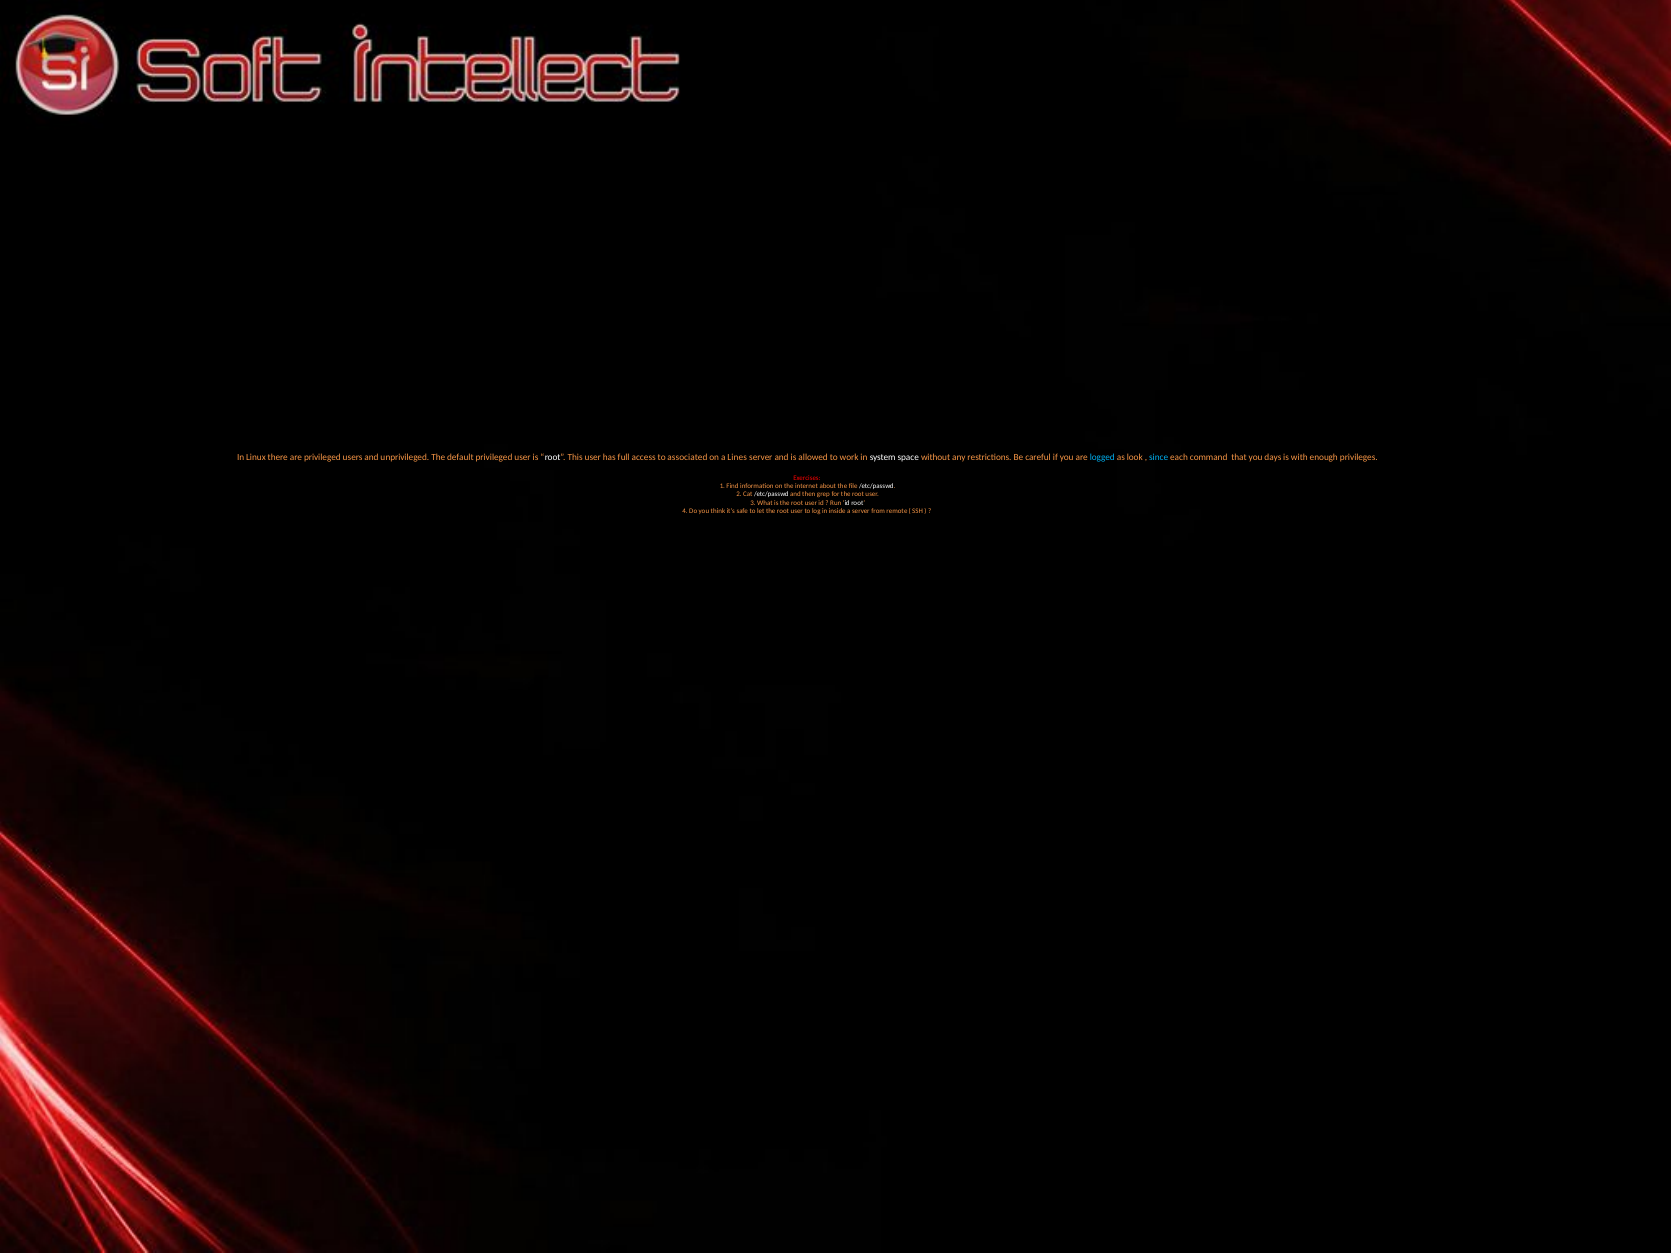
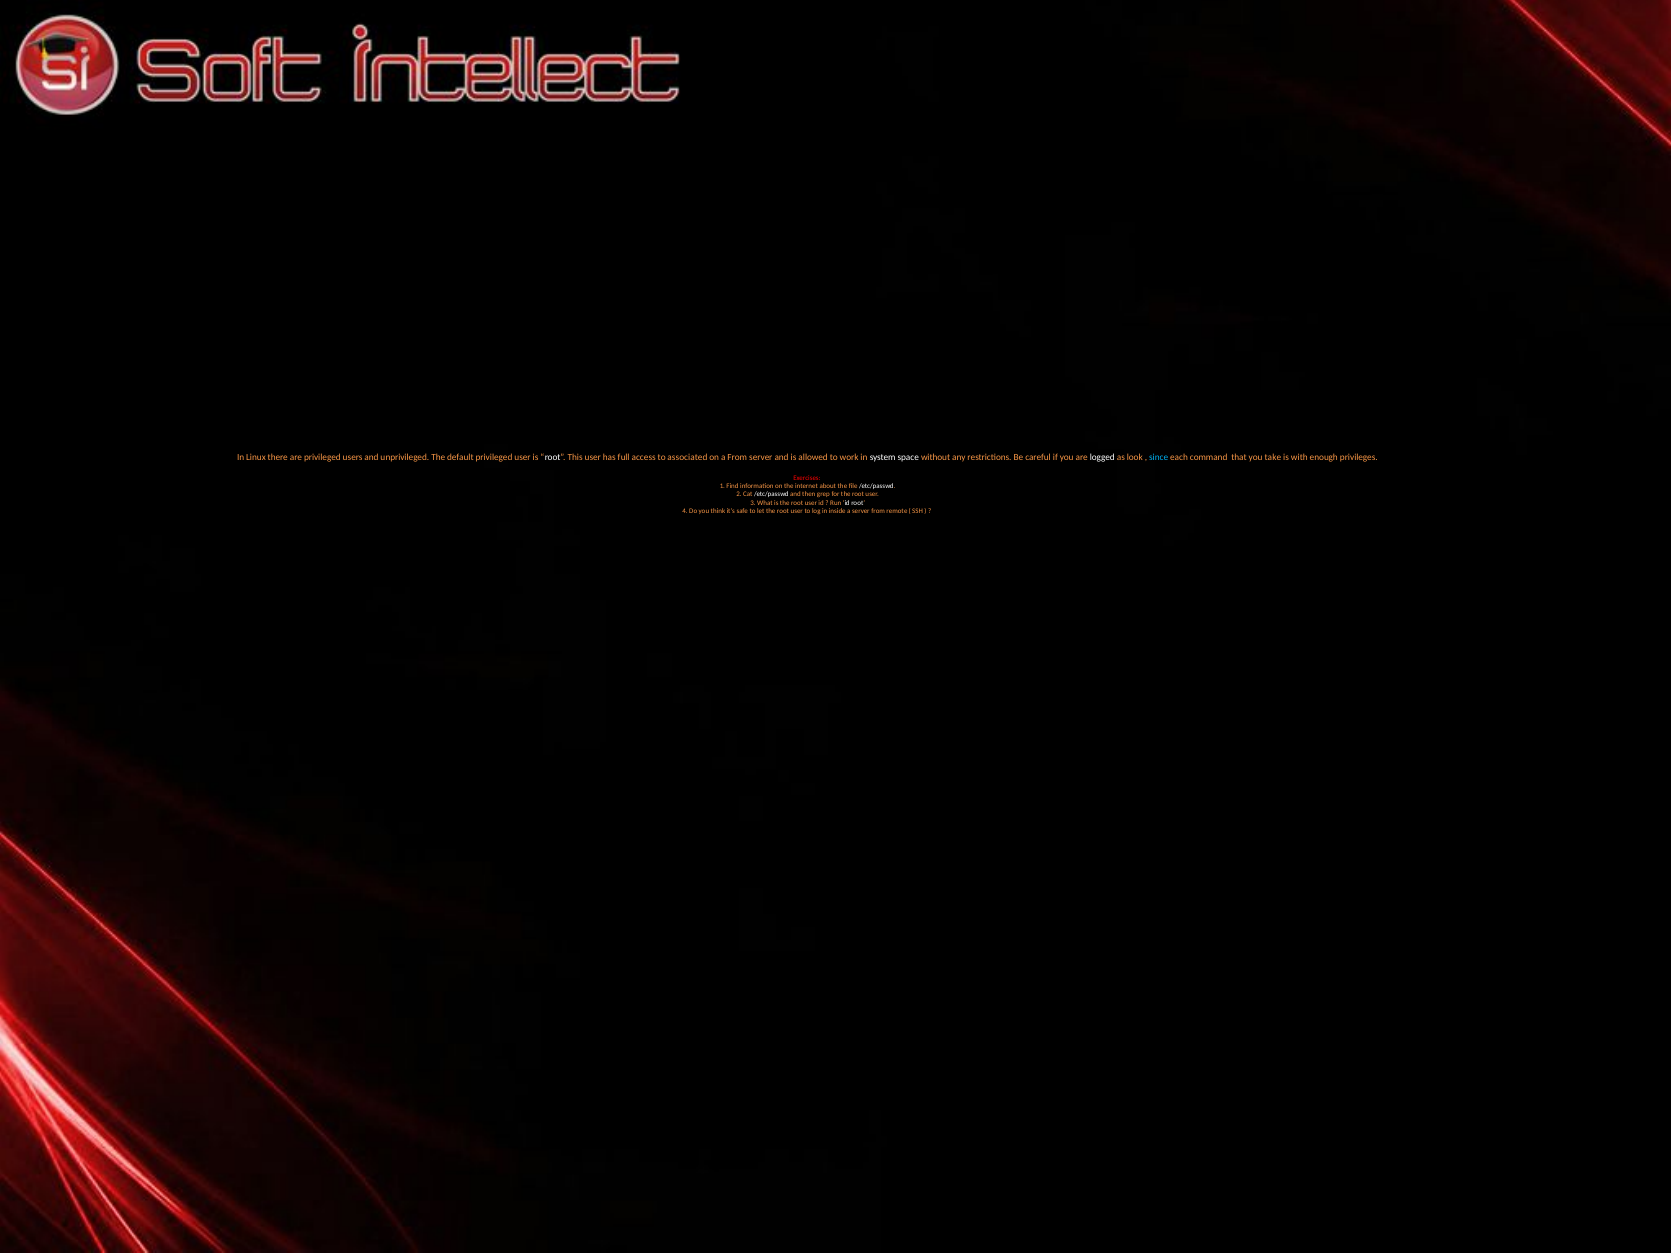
a Lines: Lines -> From (737, 457)
logged colour: light blue -> white (1102, 457)
days: days -> take (1273, 457)
